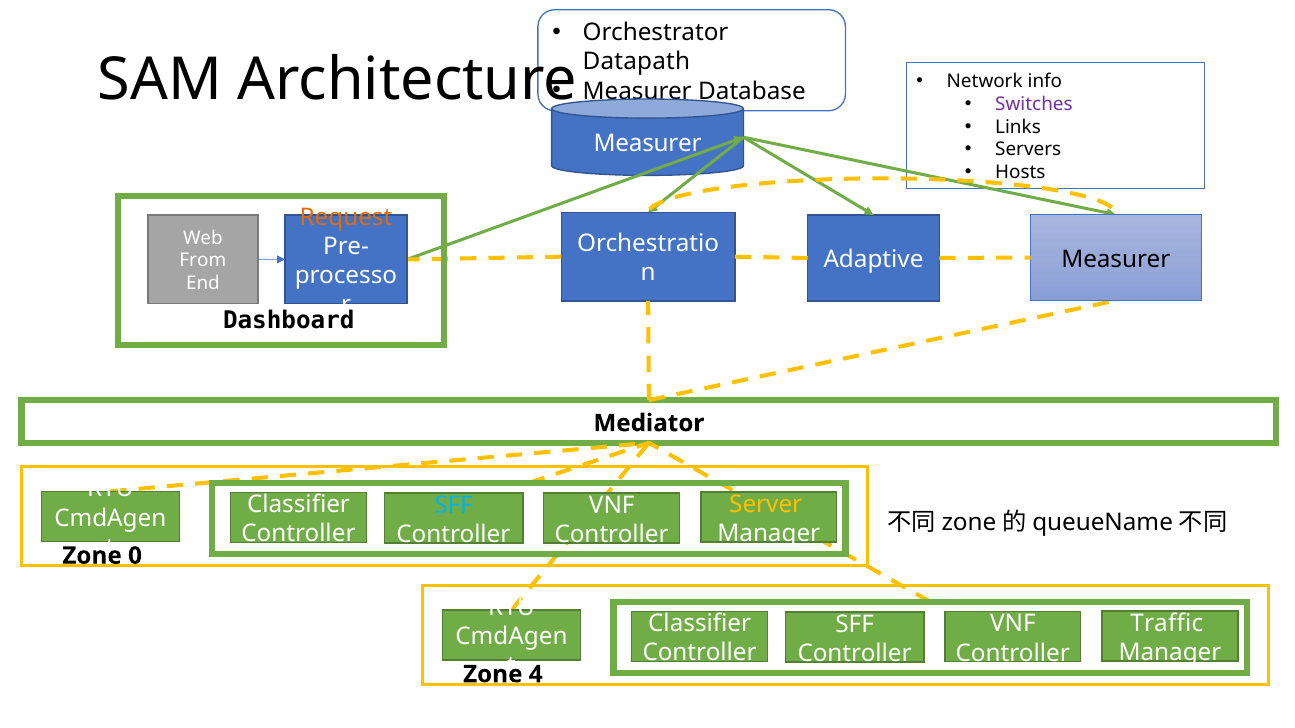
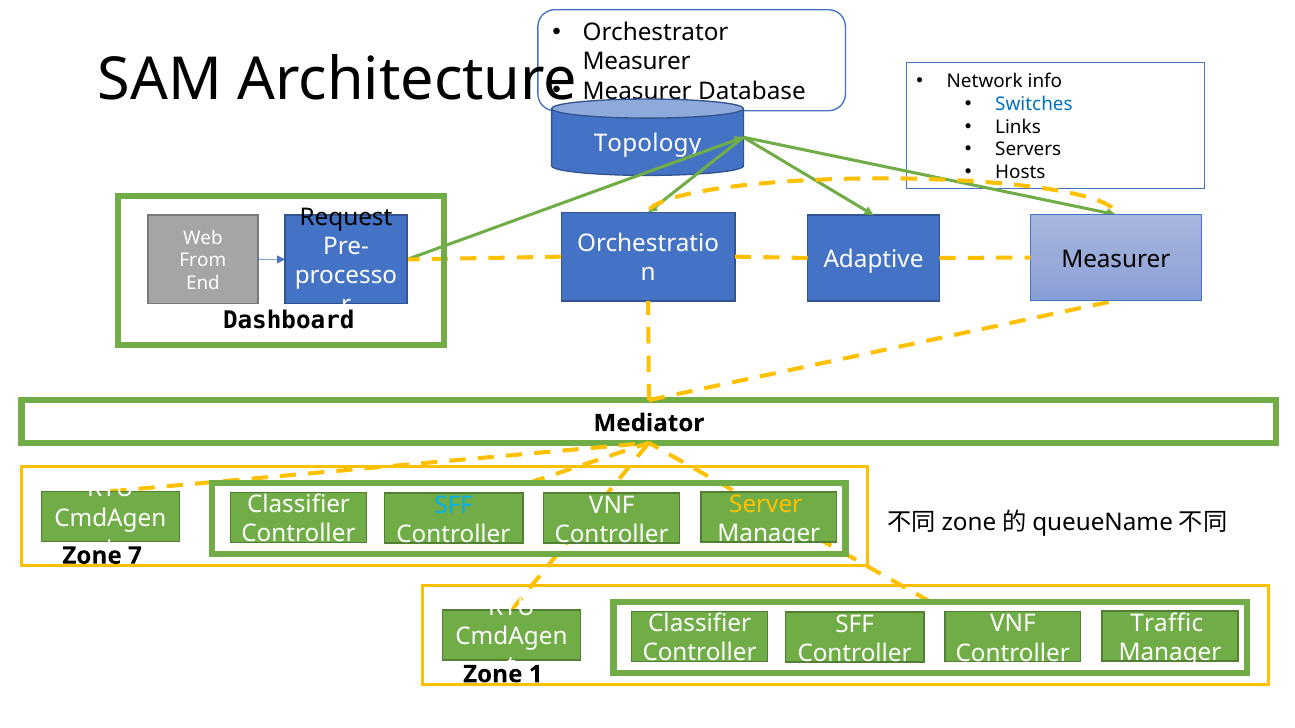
Datapath: Datapath -> Measurer (637, 62)
Switches colour: purple -> blue (1034, 104)
Measurer: Measurer -> Topology (647, 144)
Request colour: orange -> black (346, 218)
0: 0 -> 7 (135, 556)
4: 4 -> 1 (536, 675)
